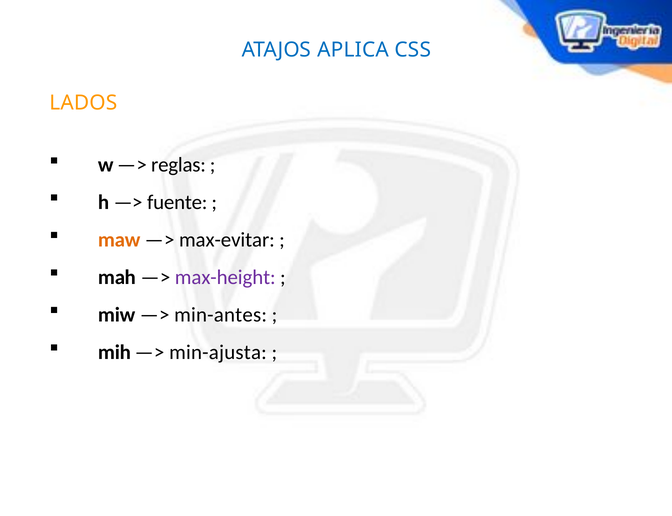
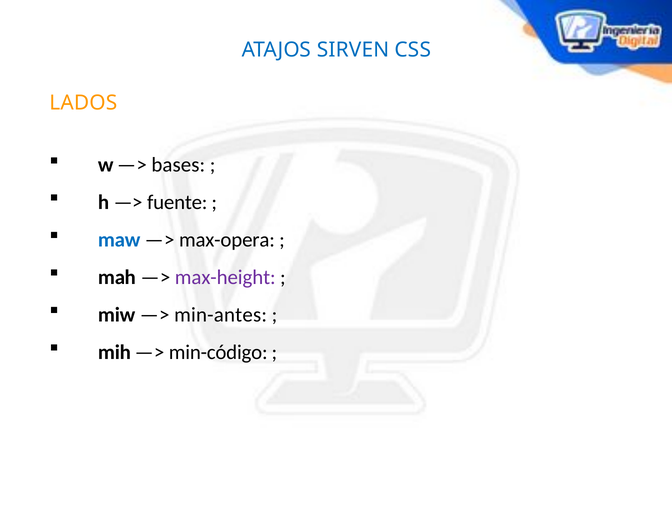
APLICA: APLICA -> SIRVEN (353, 50)
reglas: reglas -> bases (178, 165)
maw colour: orange -> blue (119, 240)
max-evitar: max-evitar -> max-opera (227, 240)
min-ajusta: min-ajusta -> min-código (218, 352)
